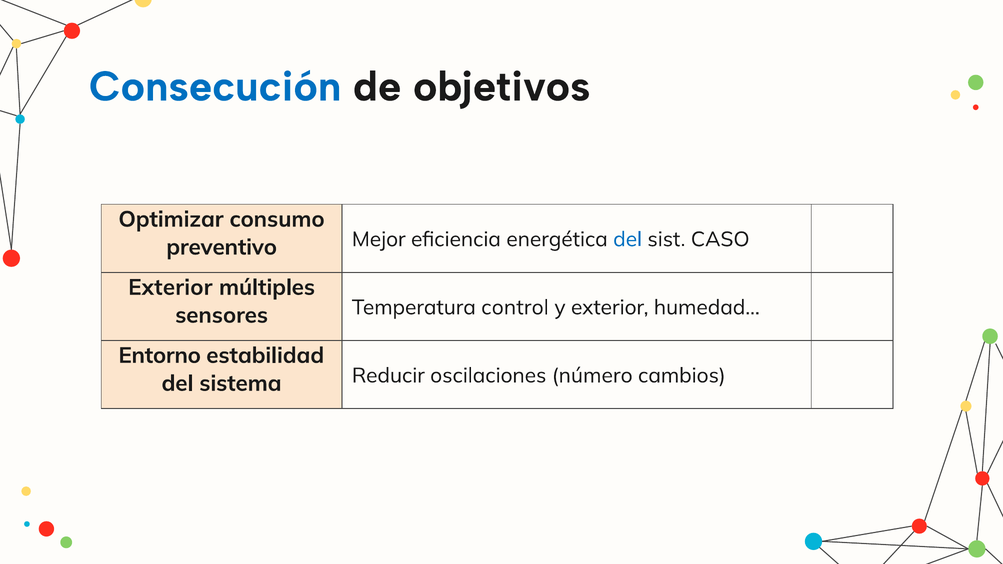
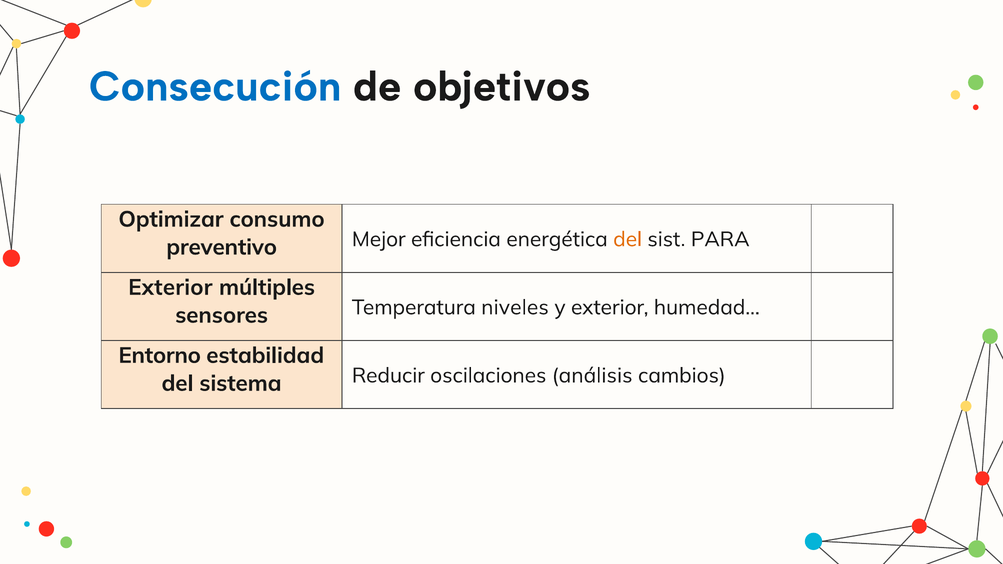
del colour: blue -> orange (628, 239)
CASO: CASO -> PARA (720, 239)
control: control -> niveles (515, 308)
número: número -> análisis (592, 376)
